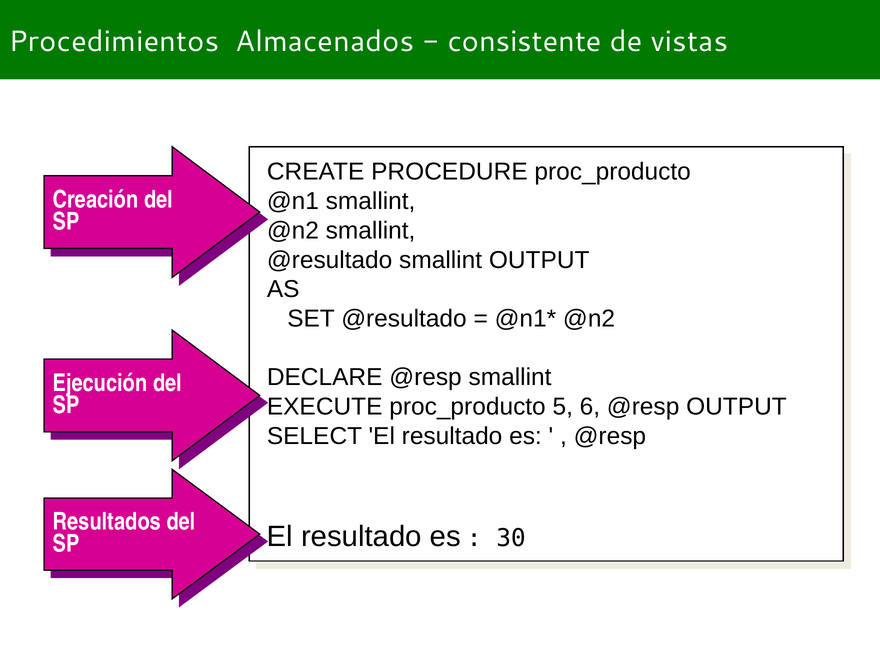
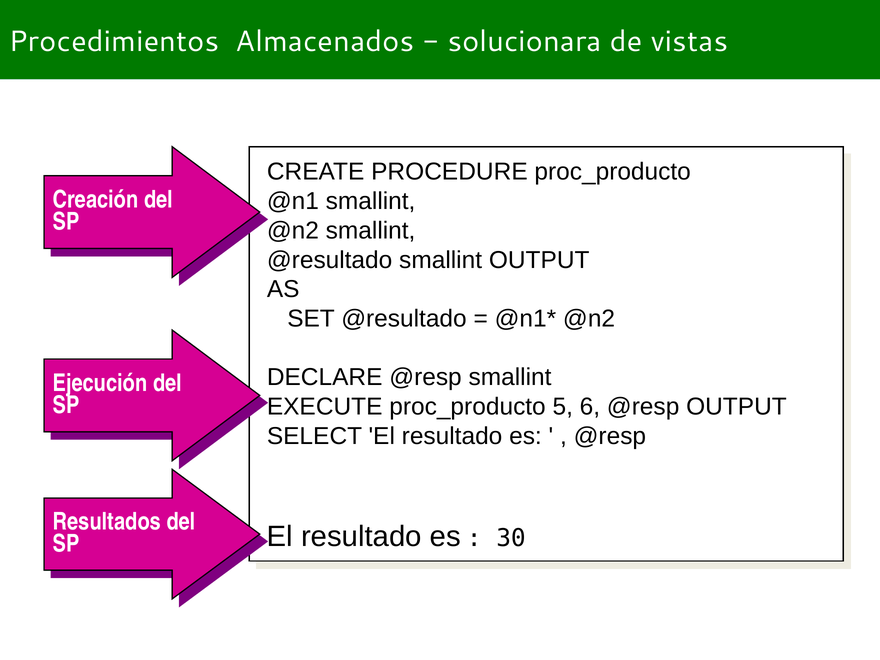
consistente: consistente -> solucionara (525, 42)
